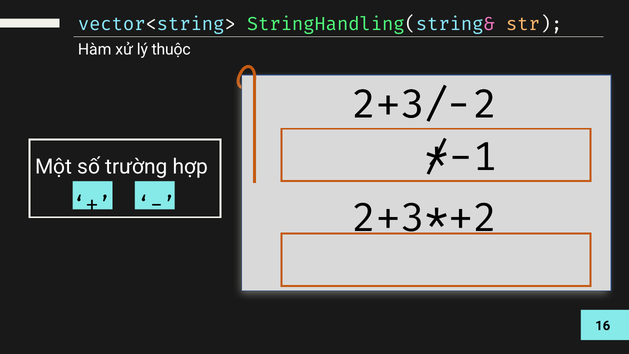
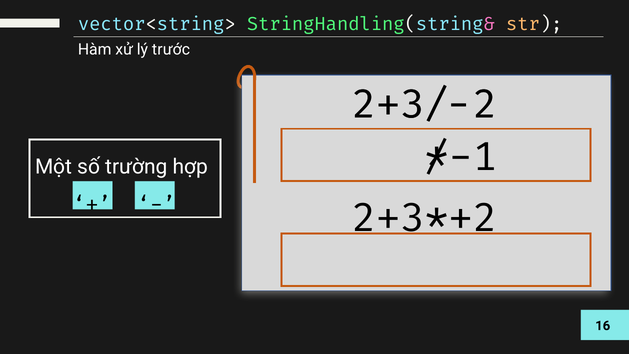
thuộc: thuộc -> trước (171, 49)
